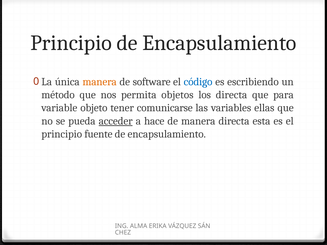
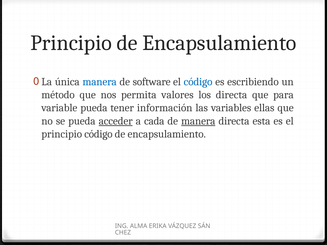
manera colour: orange -> blue (100, 82)
objetos: objetos -> valores (177, 95)
variable objeto: objeto -> pueda (94, 108)
comunicarse: comunicarse -> información (165, 108)
hace: hace -> cada (154, 121)
manera underline: none -> present (198, 121)
principio fuente: fuente -> código (98, 134)
